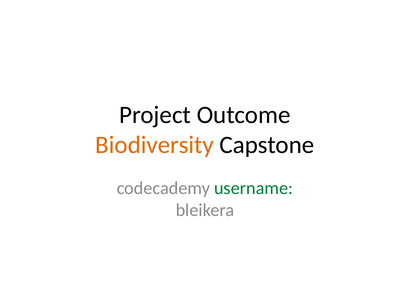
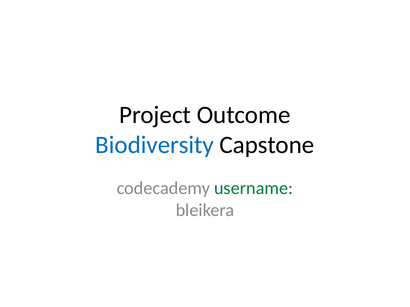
Biodiversity colour: orange -> blue (155, 145)
